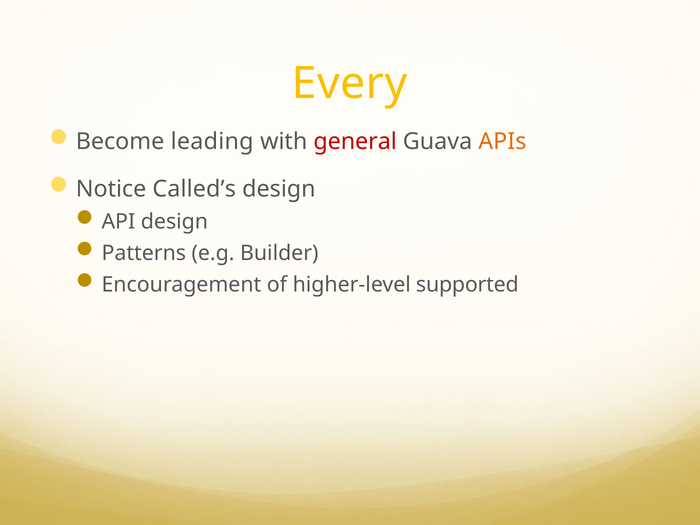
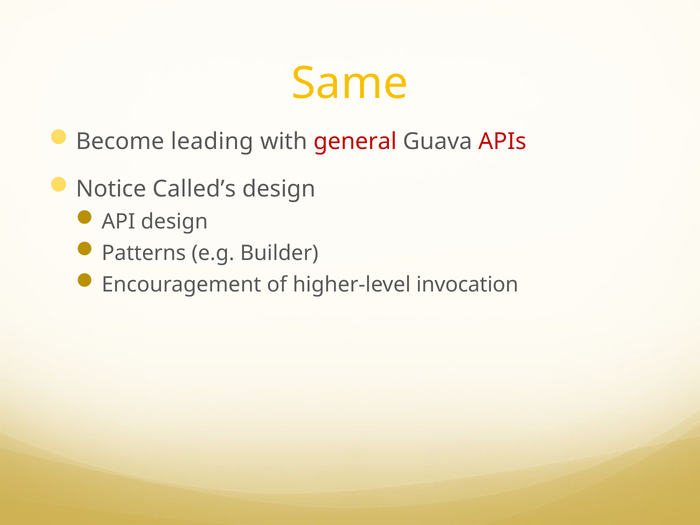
Every: Every -> Same (350, 83)
APIs colour: orange -> red (502, 142)
supported: supported -> invocation (467, 285)
